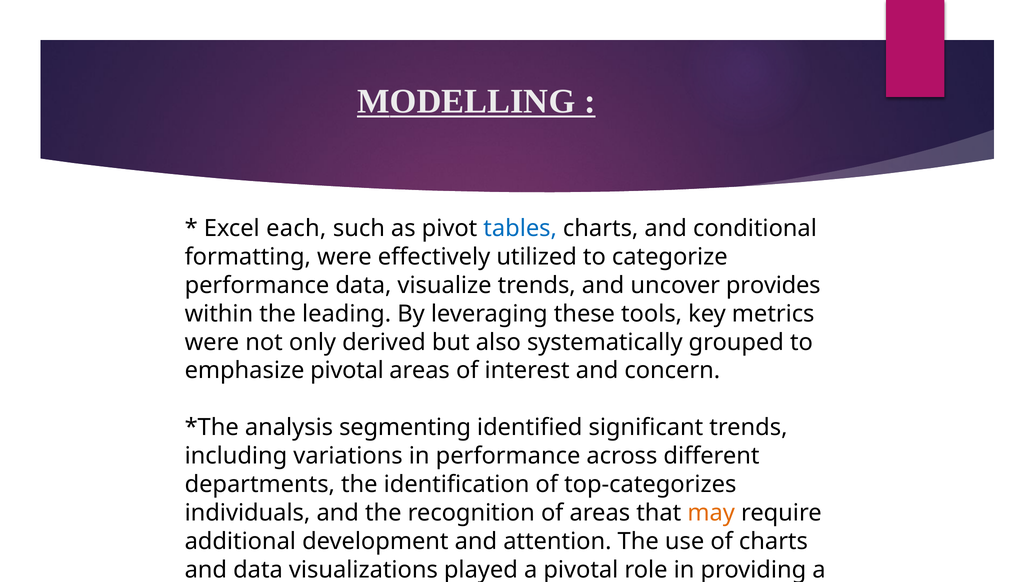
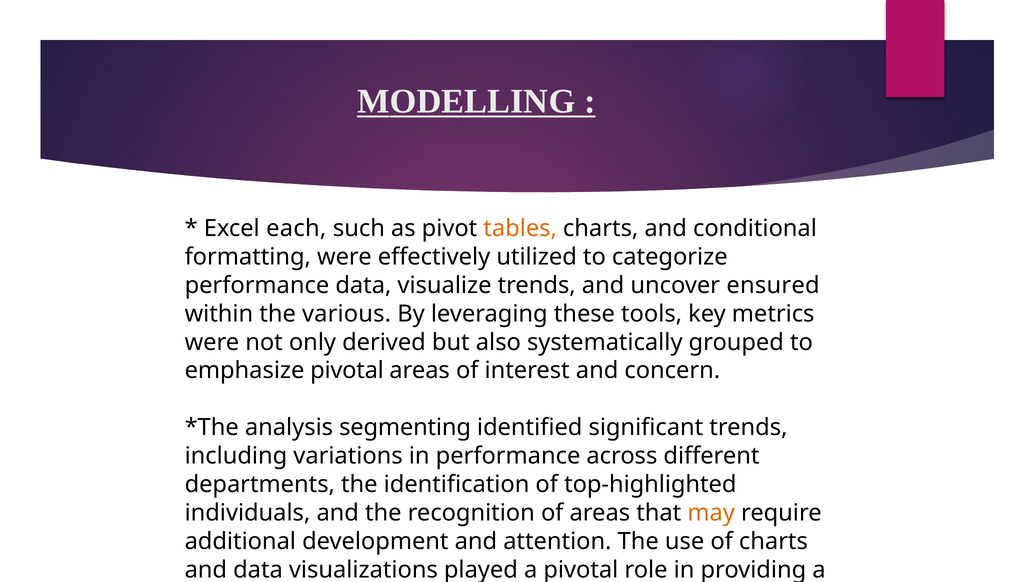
tables colour: blue -> orange (520, 228)
provides: provides -> ensured (773, 285)
leading: leading -> various (347, 314)
top-categorizes: top-categorizes -> top-highlighted (650, 485)
